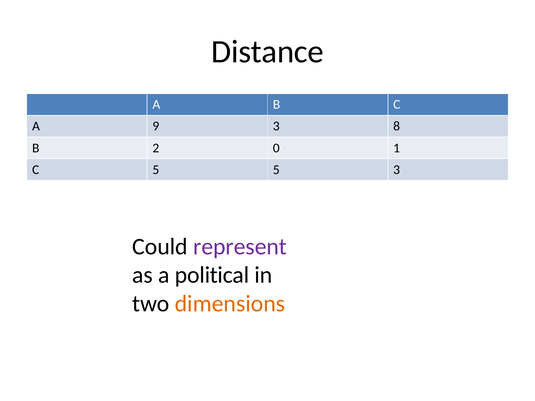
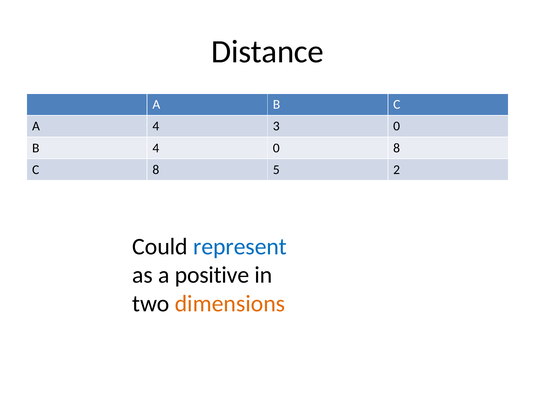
A 9: 9 -> 4 (156, 126)
3 8: 8 -> 0 (397, 126)
B 2: 2 -> 4 (156, 148)
0 1: 1 -> 8 (397, 148)
C 5: 5 -> 8 (156, 170)
5 3: 3 -> 2 (397, 170)
represent colour: purple -> blue (240, 247)
political: political -> positive (212, 275)
